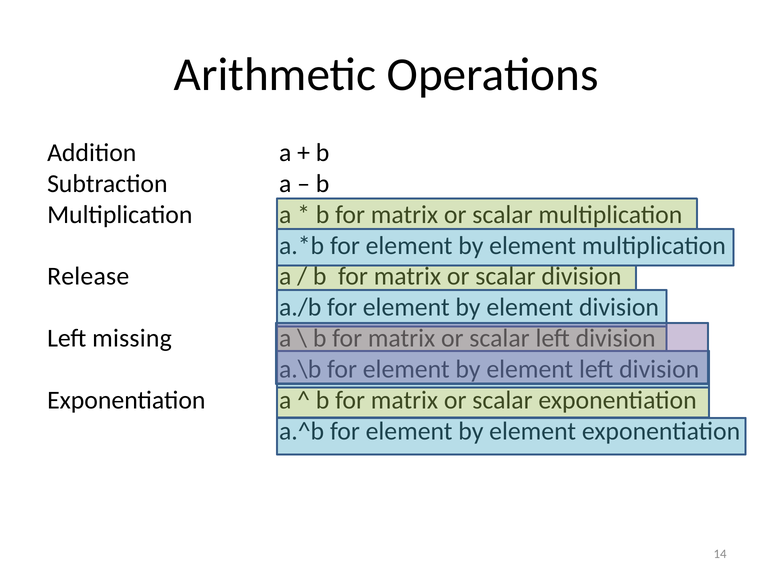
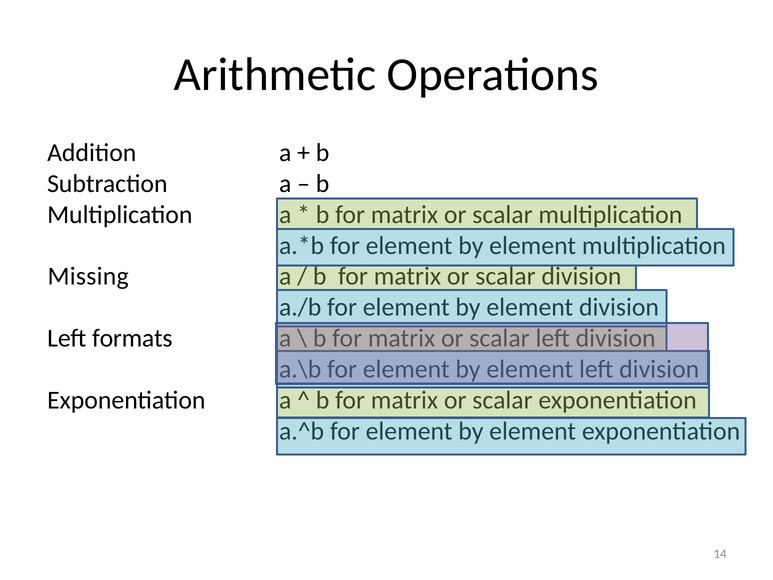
Release: Release -> Missing (88, 276)
missing: missing -> formats (132, 338)
